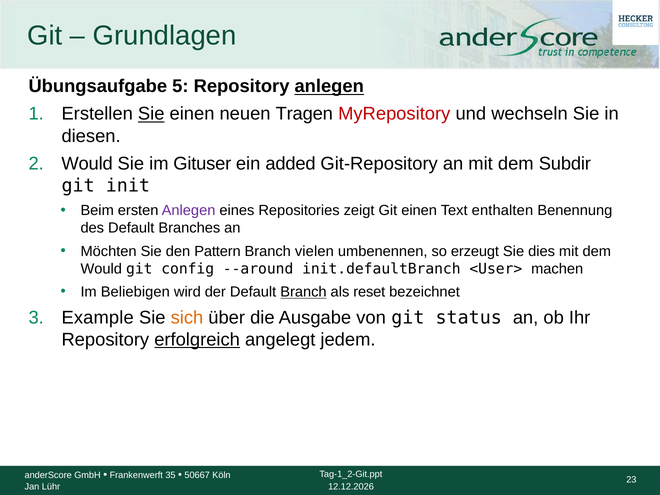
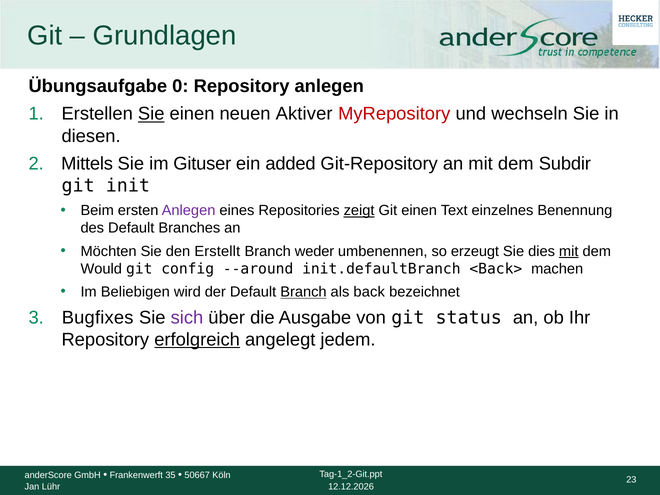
5: 5 -> 0 (180, 86)
anlegen underline: present -> none (329, 86)
Tragen: Tragen -> Aktiver (304, 114)
Would: Would -> Mittels (87, 163)
zeigt underline: none -> present (359, 211)
enthalten: enthalten -> einzelnes (503, 211)
Pattern: Pattern -> Erstellt (217, 251)
vielen: vielen -> weder (315, 251)
mit underline: none -> present (569, 251)
<User>: <User> -> <Back> (496, 269)
reset: reset -> back (369, 292)
Example: Example -> Bugfixes (98, 317)
sich colour: orange -> purple (187, 317)
